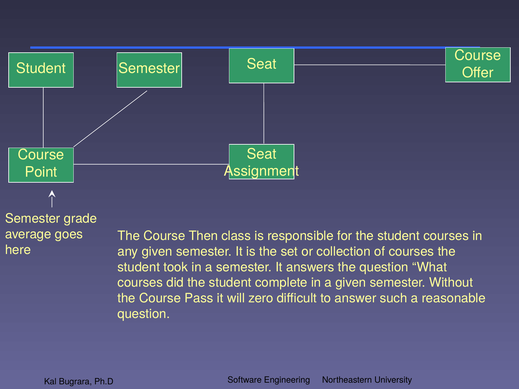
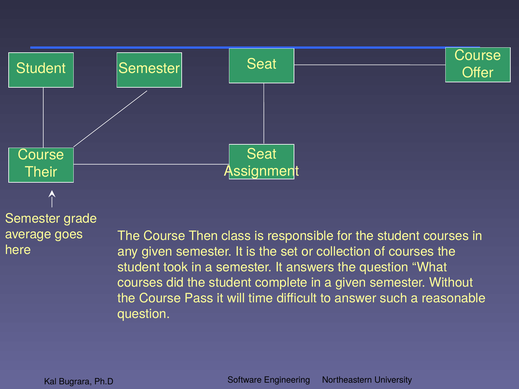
Point: Point -> Their (41, 172)
zero: zero -> time (261, 298)
